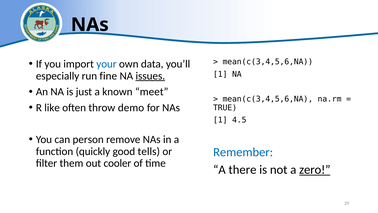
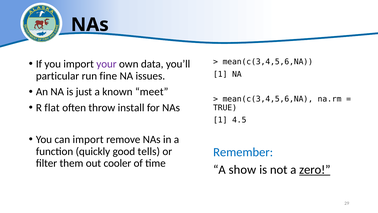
your colour: blue -> purple (106, 64)
especially: especially -> particular (58, 76)
issues underline: present -> none (150, 76)
like: like -> flat (52, 108)
demo: demo -> install (131, 108)
can person: person -> import (88, 139)
there: there -> show (242, 169)
